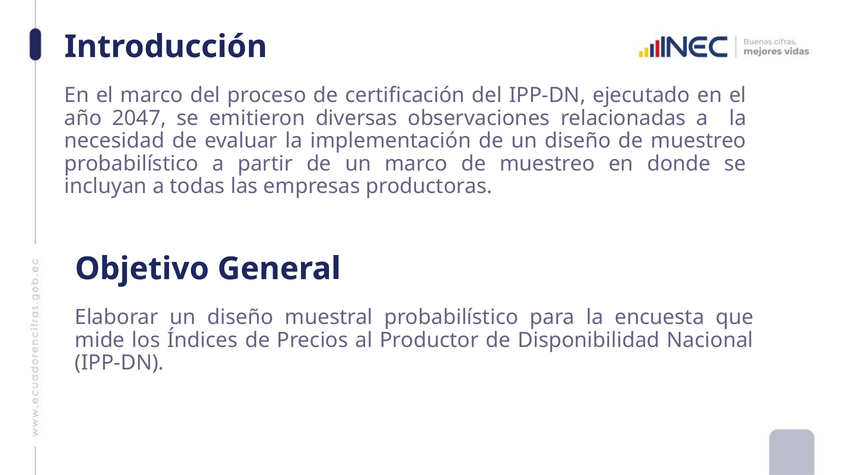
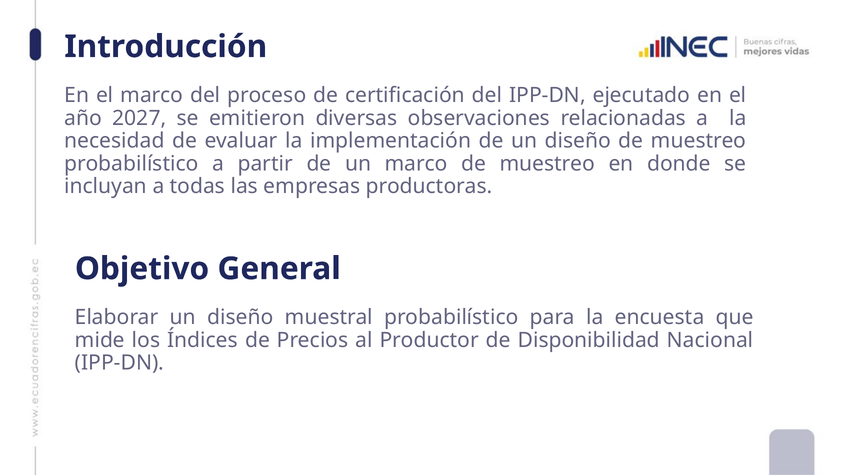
2047: 2047 -> 2027 (139, 118)
